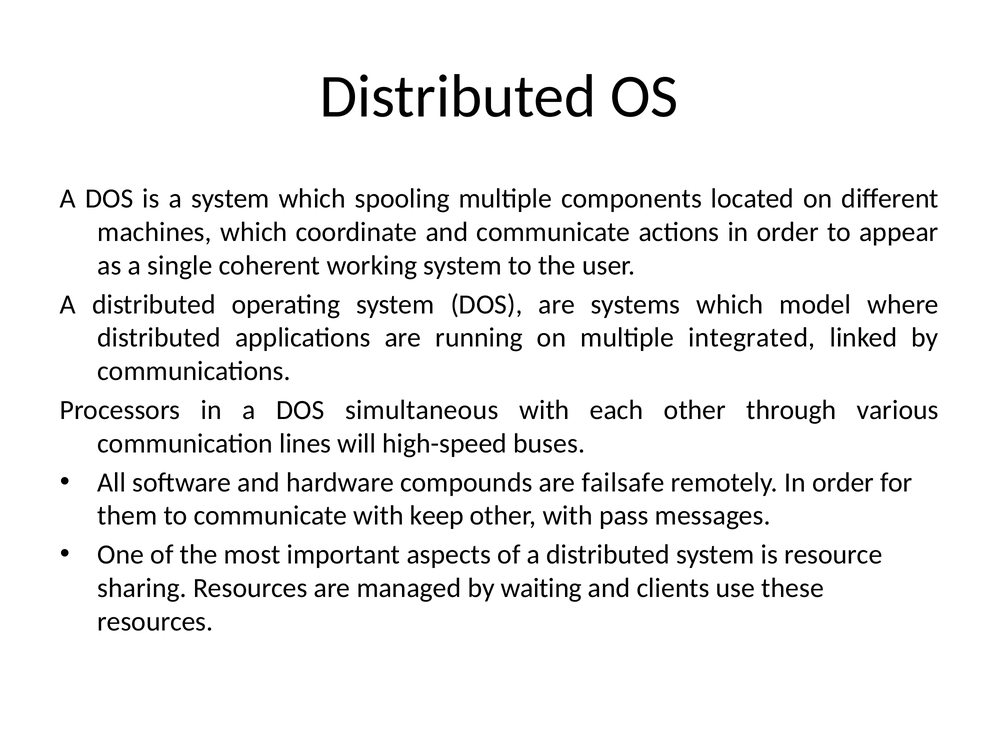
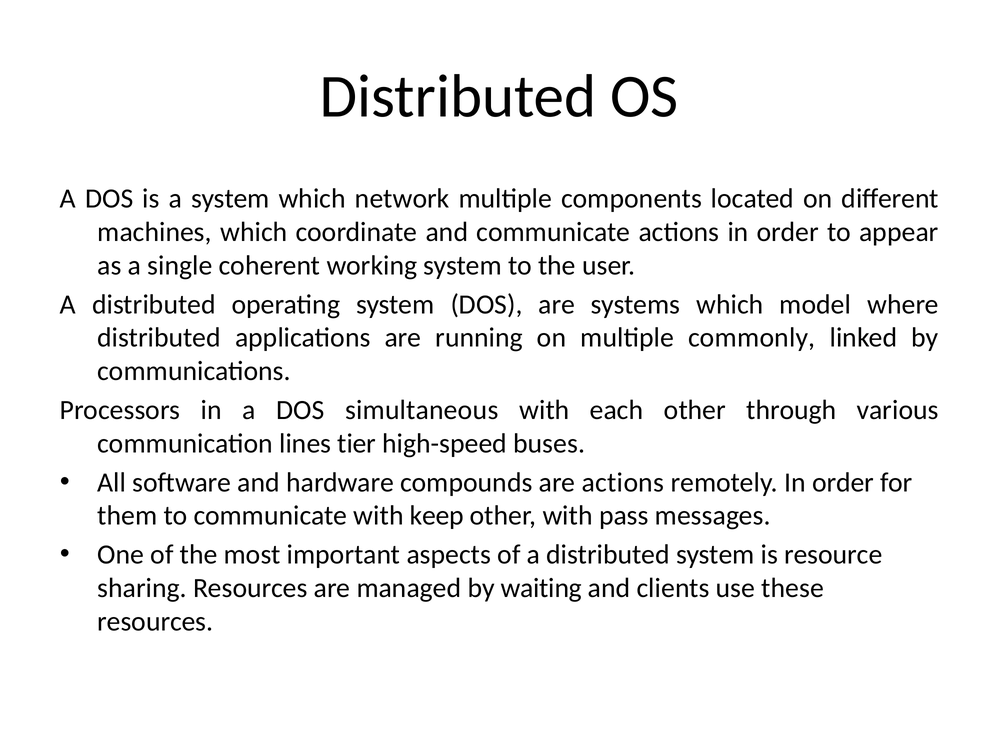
spooling: spooling -> network (402, 198)
integrated: integrated -> commonly (752, 337)
will: will -> tier (357, 443)
are failsafe: failsafe -> actions (623, 482)
